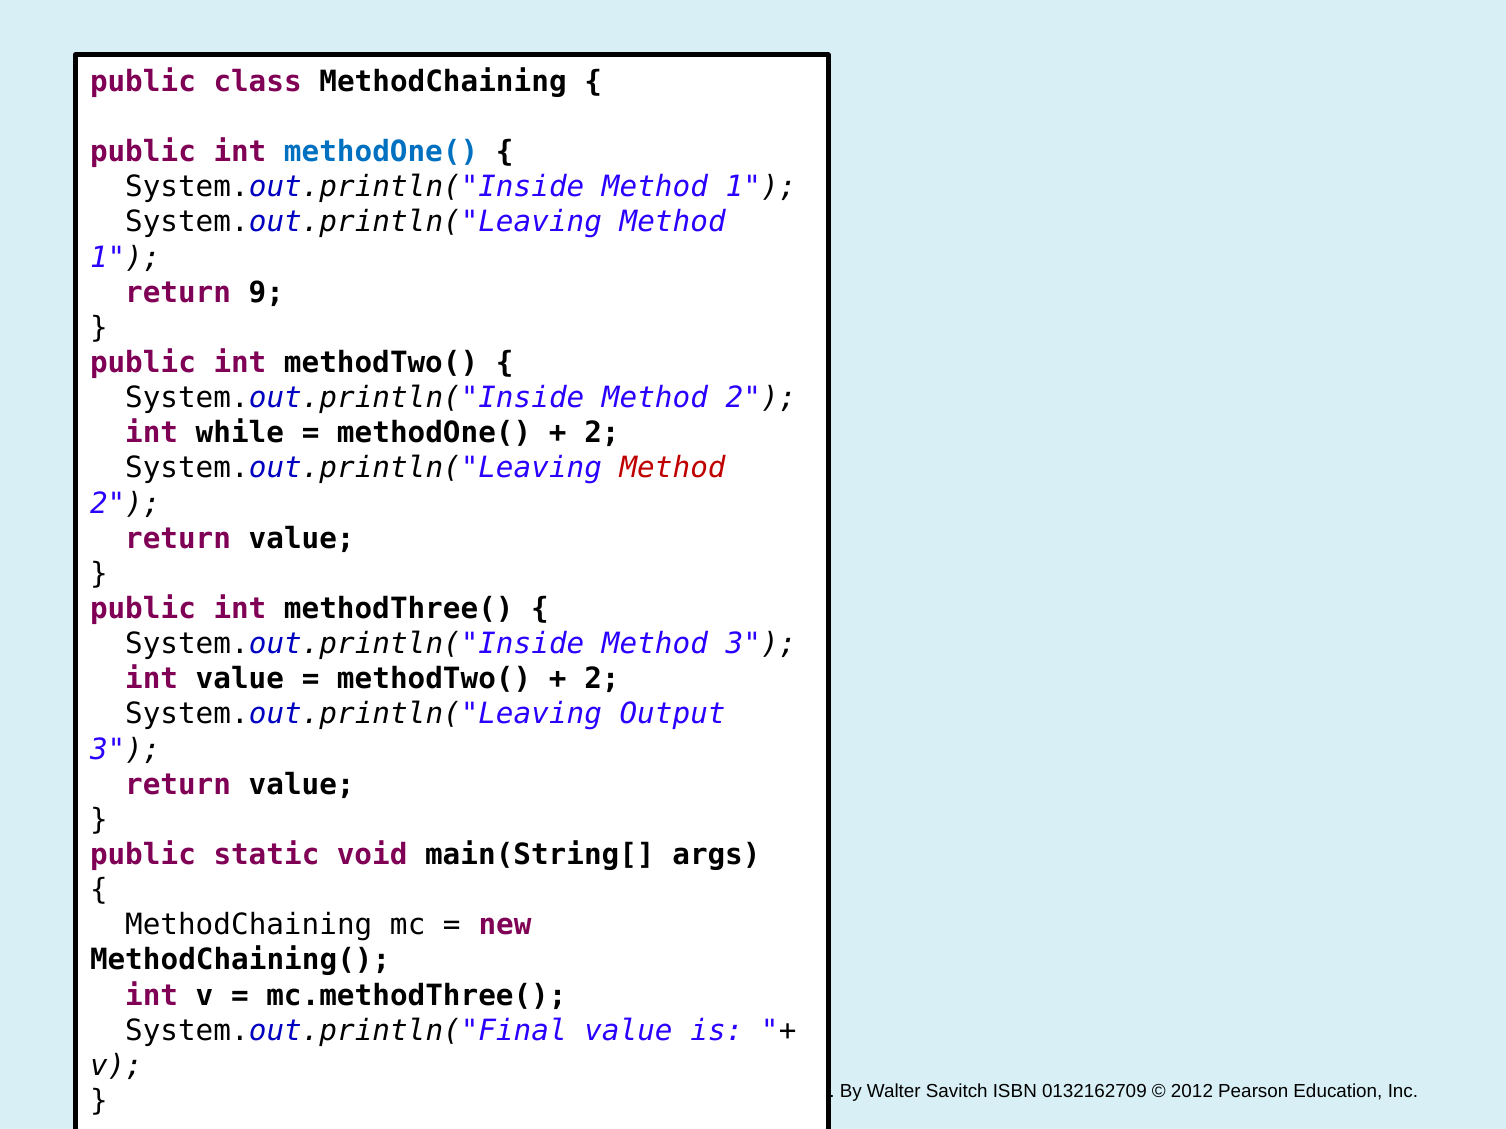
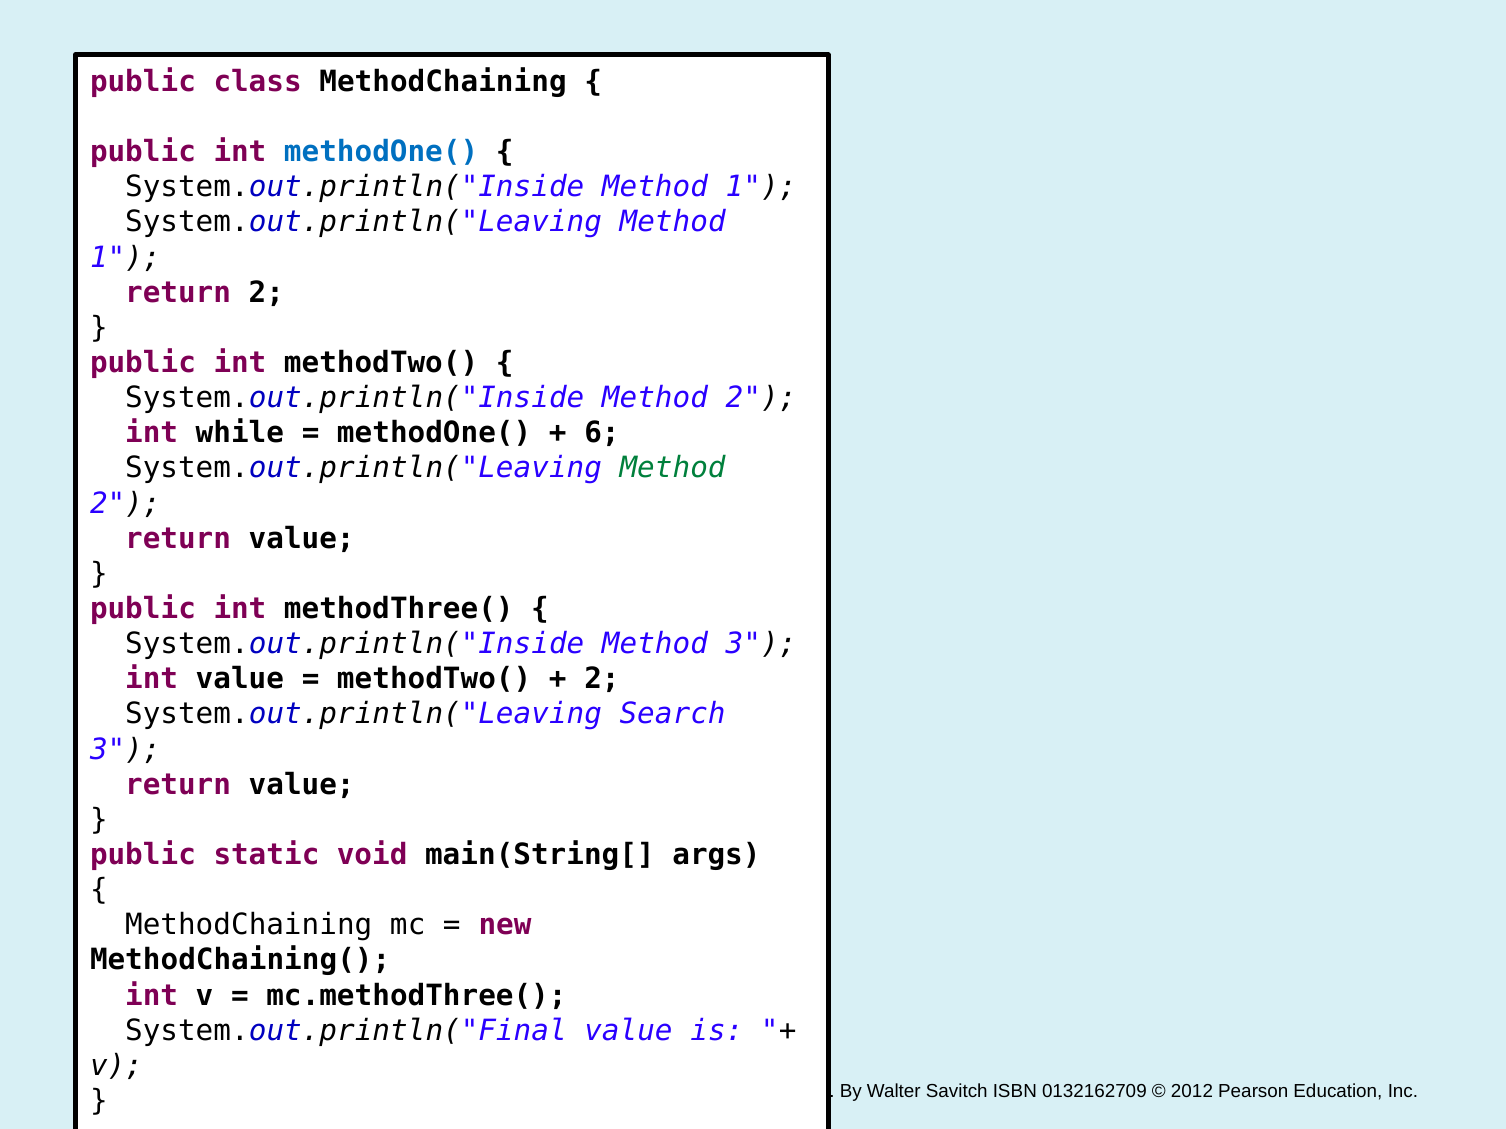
return 9: 9 -> 2 (266, 293)
2: 2 -> 6 (602, 433)
Method colour: red -> green (673, 469)
Output: Output -> Search (673, 715)
